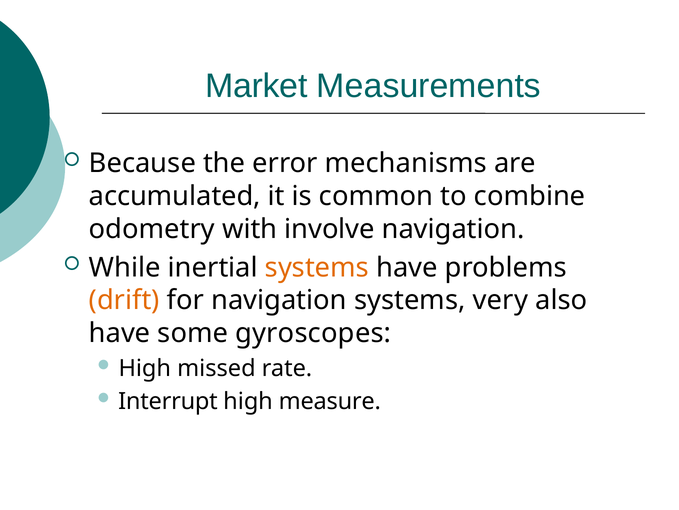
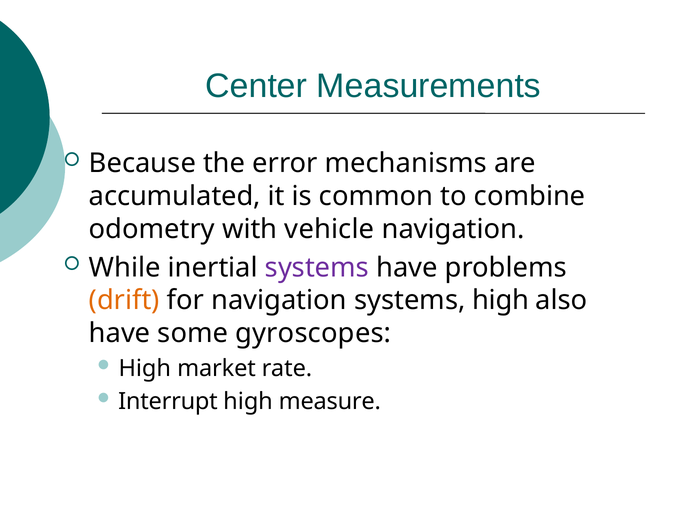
Market: Market -> Center (256, 86)
involve: involve -> vehicle (329, 229)
systems colour: orange -> purple (317, 267)
systems very: very -> high (501, 300)
missed: missed -> market (216, 368)
